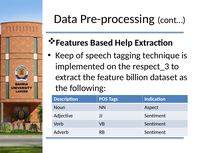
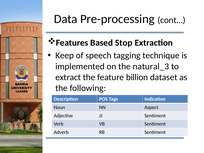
Help: Help -> Stop (124, 43)
respect_3: respect_3 -> natural_3 (151, 66)
